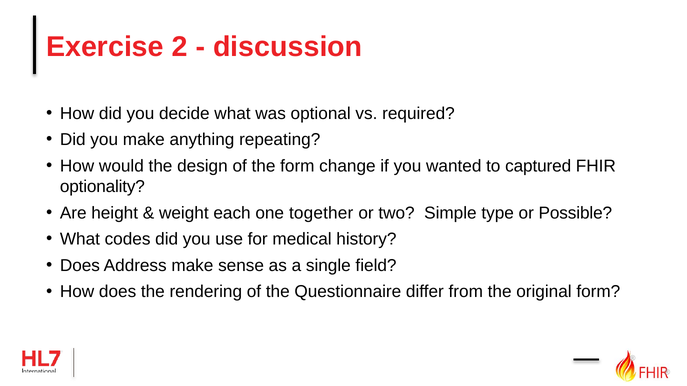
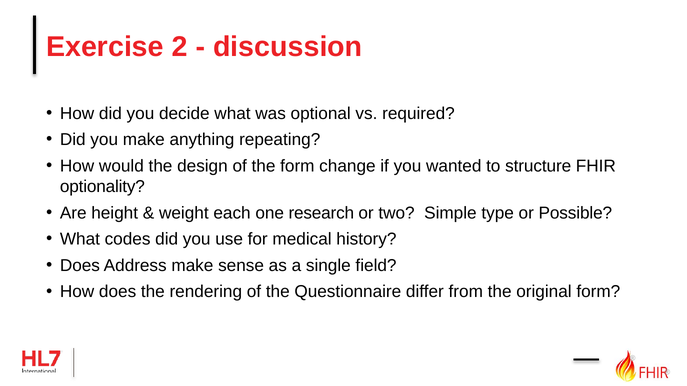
captured: captured -> structure (538, 166)
together: together -> research (321, 213)
